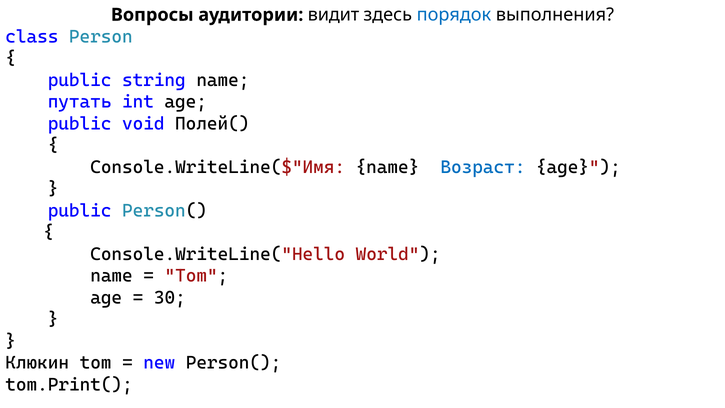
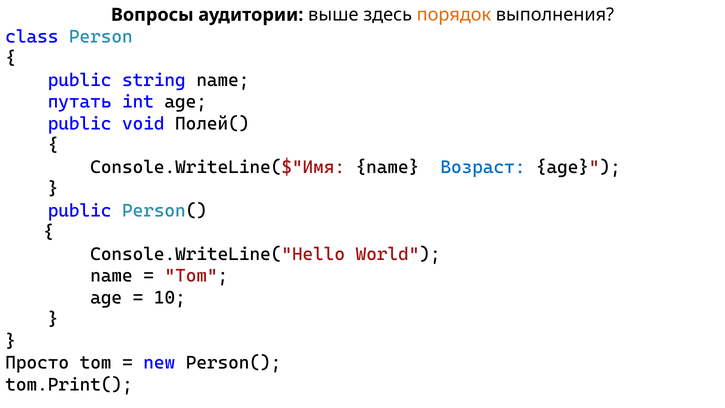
видит: видит -> выше (333, 15)
порядок colour: blue -> orange (454, 15)
30: 30 -> 10 (170, 298)
Клюкин: Клюкин -> Просто (37, 363)
